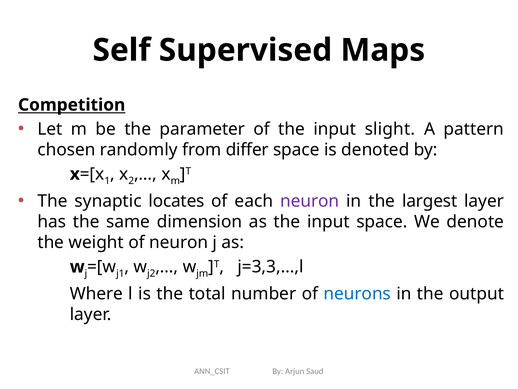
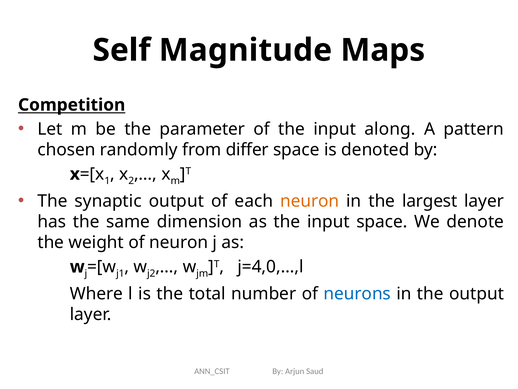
Supervised: Supervised -> Magnitude (245, 50)
slight: slight -> along (390, 129)
synaptic locates: locates -> output (176, 201)
neuron colour: purple -> orange (310, 201)
j=3,3,…,l: j=3,3,…,l -> j=4,0,…,l (270, 266)
